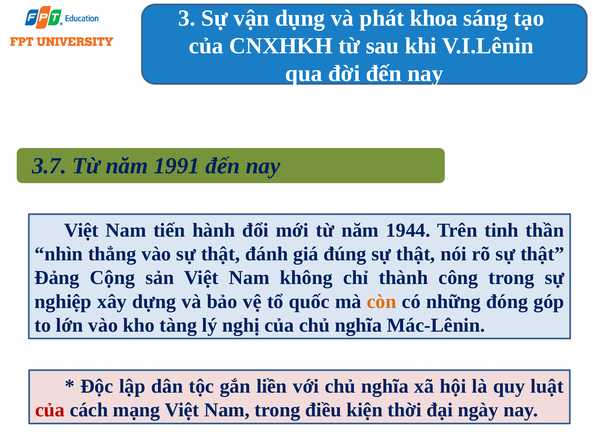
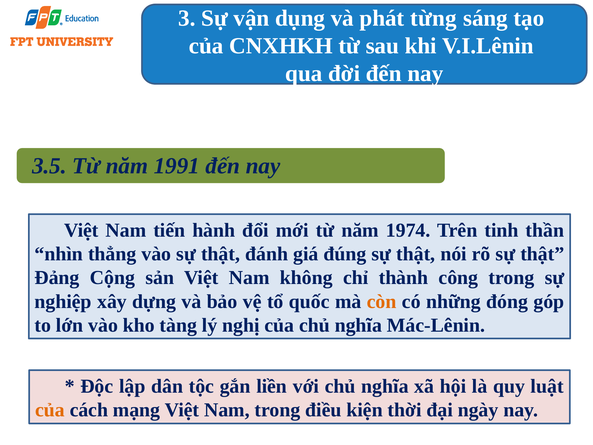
khoa: khoa -> từng (434, 18)
3.7: 3.7 -> 3.5 (49, 166)
1944: 1944 -> 1974 (408, 230)
của colour: red -> orange (50, 410)
